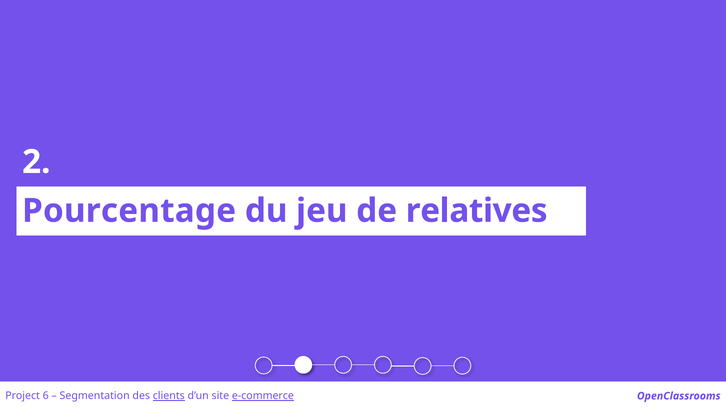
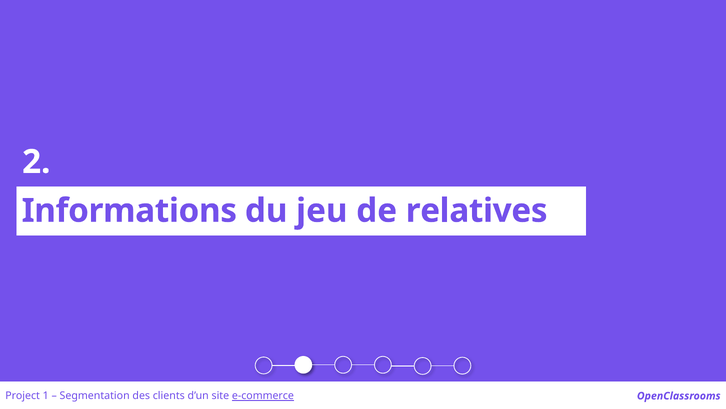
Pourcentage: Pourcentage -> Informations (129, 210)
6: 6 -> 1 (46, 395)
clients underline: present -> none (169, 395)
